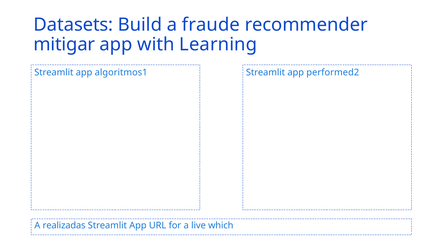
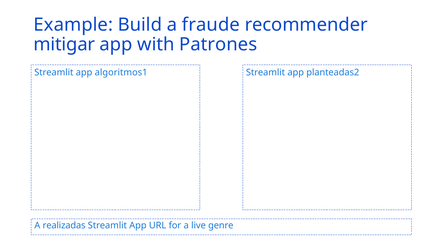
Datasets: Datasets -> Example (73, 25)
Learning: Learning -> Patrones (218, 45)
performed2: performed2 -> planteadas2 (333, 73)
which: which -> genre (221, 226)
